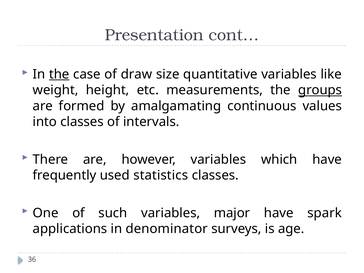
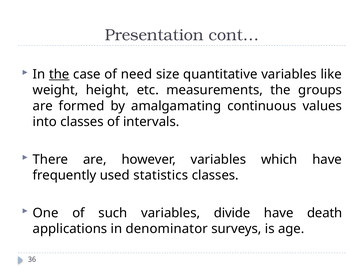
draw: draw -> need (136, 74)
groups underline: present -> none (320, 90)
major: major -> divide (232, 213)
spark: spark -> death (325, 213)
